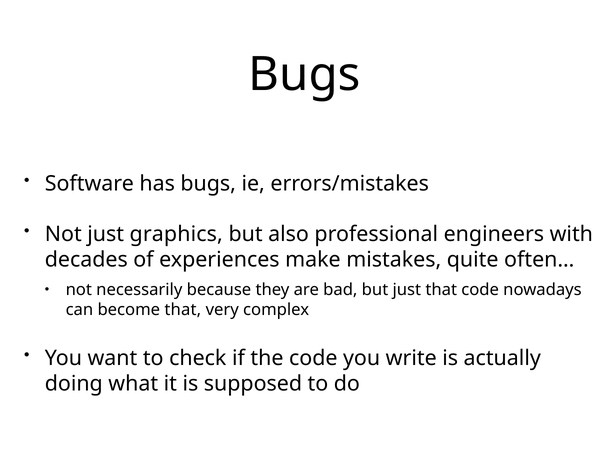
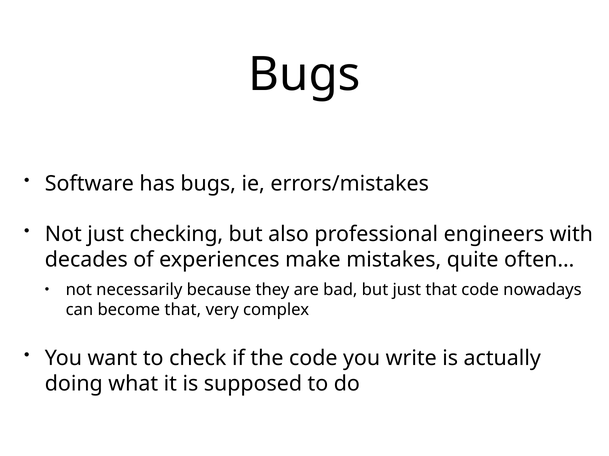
graphics: graphics -> checking (176, 235)
